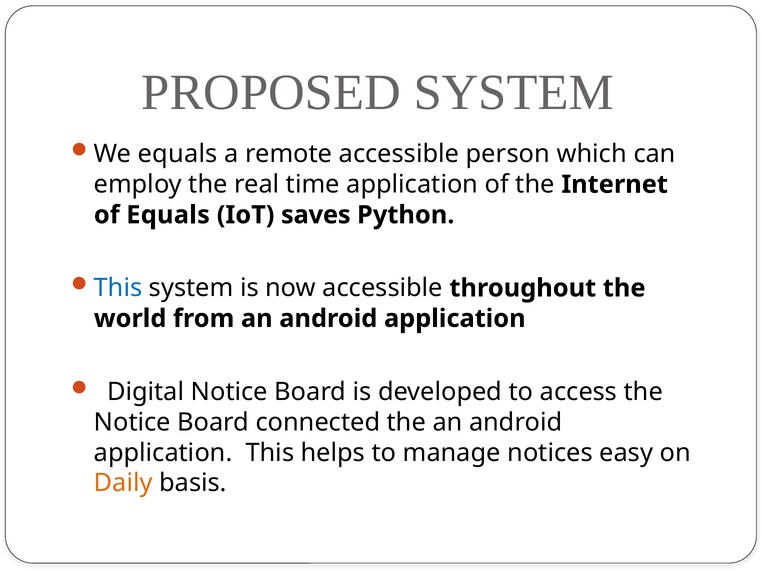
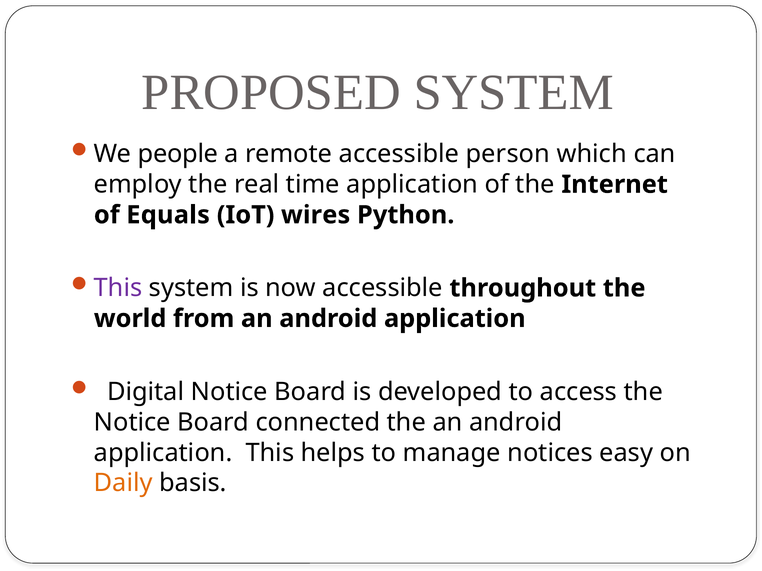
We equals: equals -> people (178, 154)
saves: saves -> wires (316, 215)
This colour: blue -> purple (118, 288)
